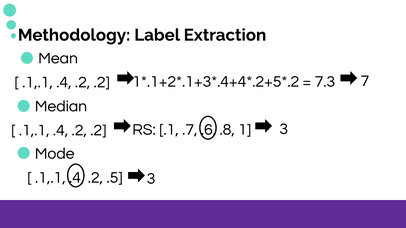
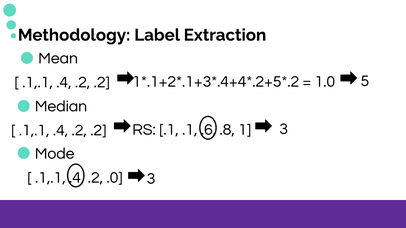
7.3: 7.3 -> 1.0 (325, 82)
7: 7 -> 5 (365, 81)
.1 .7: .7 -> .1 (190, 130)
.5: .5 -> .0 (115, 178)
